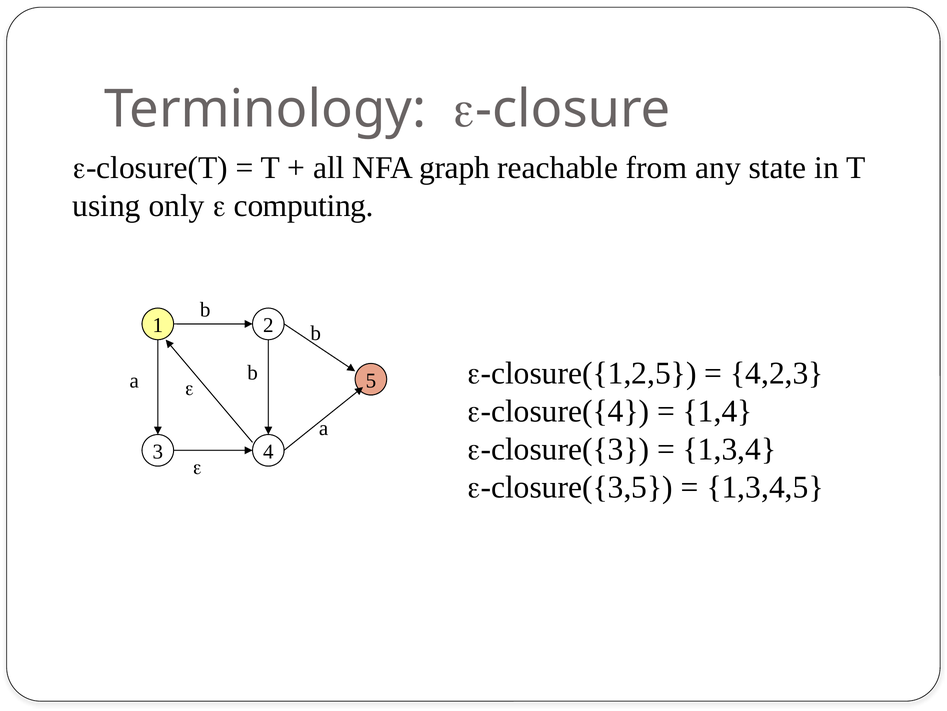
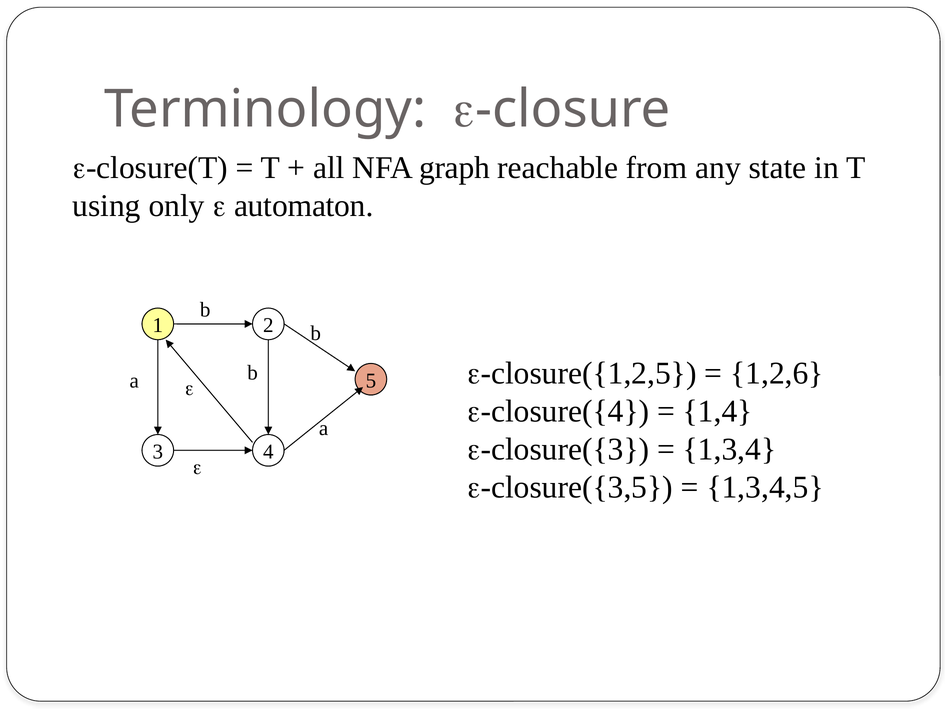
computing: computing -> automaton (304, 206)
4,2,3: 4,2,3 -> 1,2,6 (777, 373)
